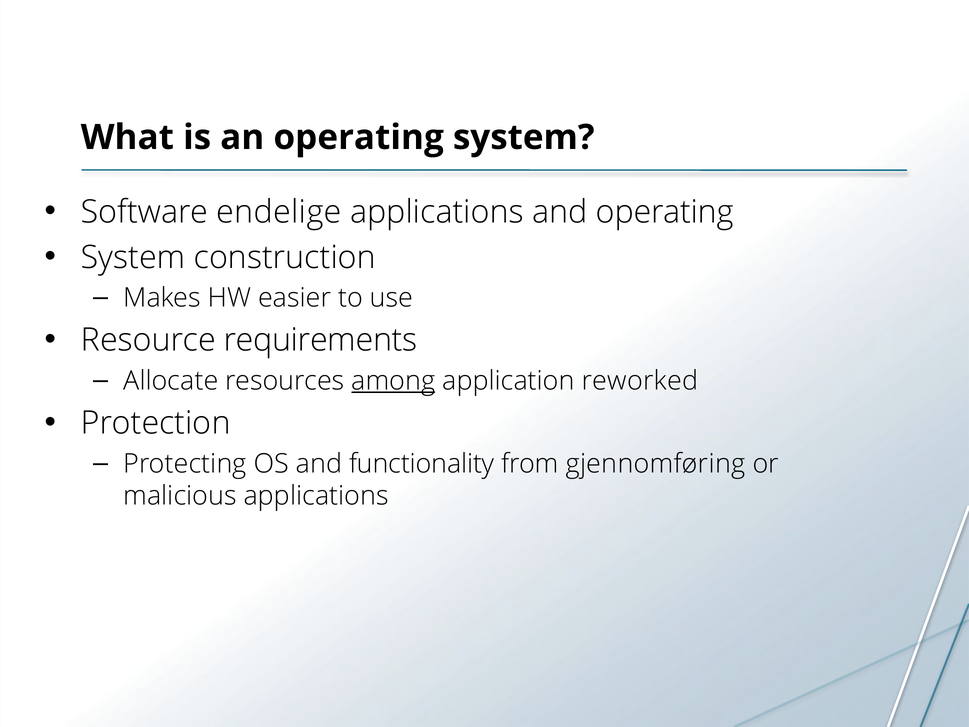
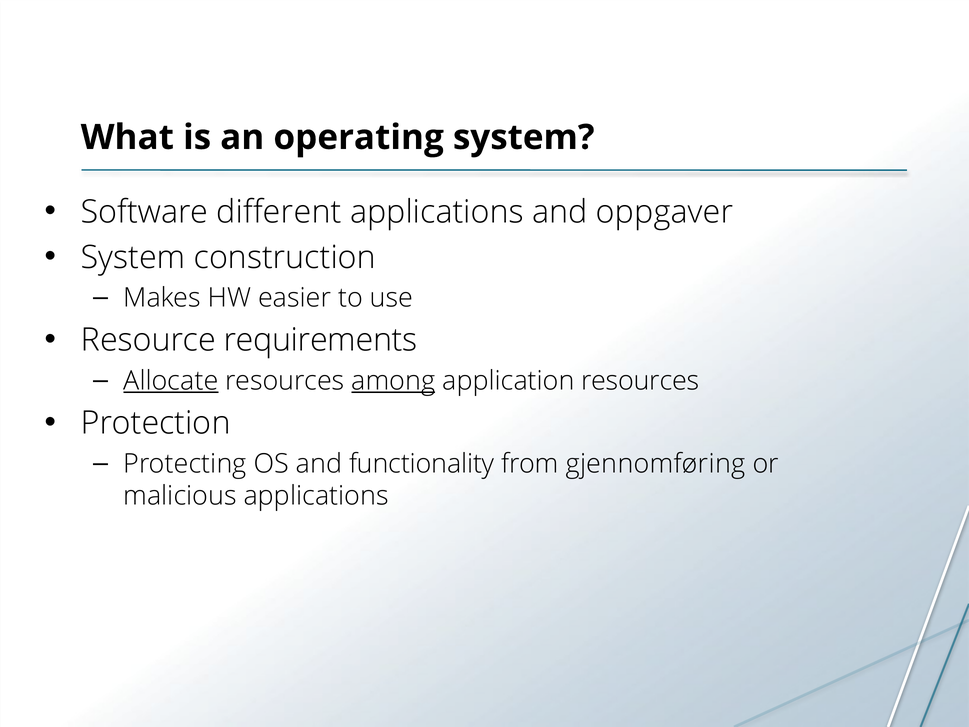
endelige: endelige -> different (279, 212)
and operating: operating -> oppgaver (665, 212)
Allocate underline: none -> present (171, 381)
application reworked: reworked -> resources (640, 381)
